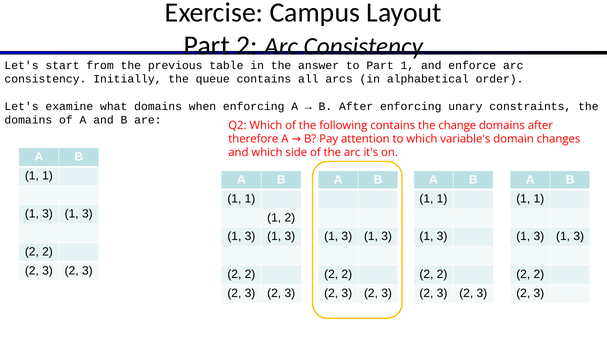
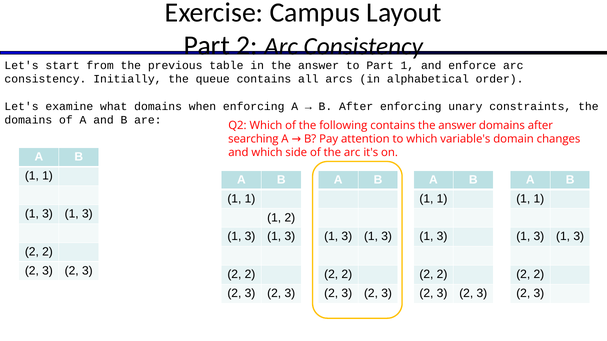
contains the change: change -> answer (457, 126)
therefore: therefore -> searching (253, 139)
